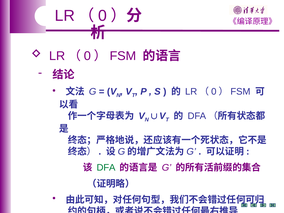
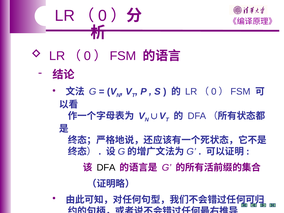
DFA colour: green -> black (106, 168)
